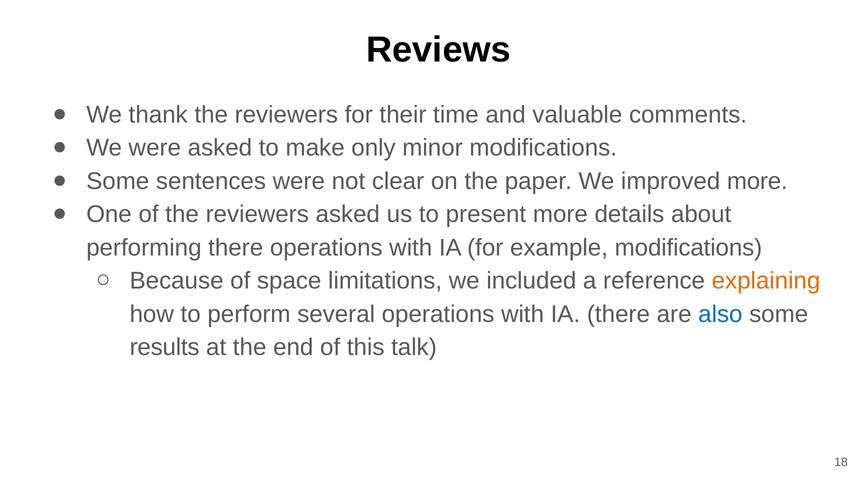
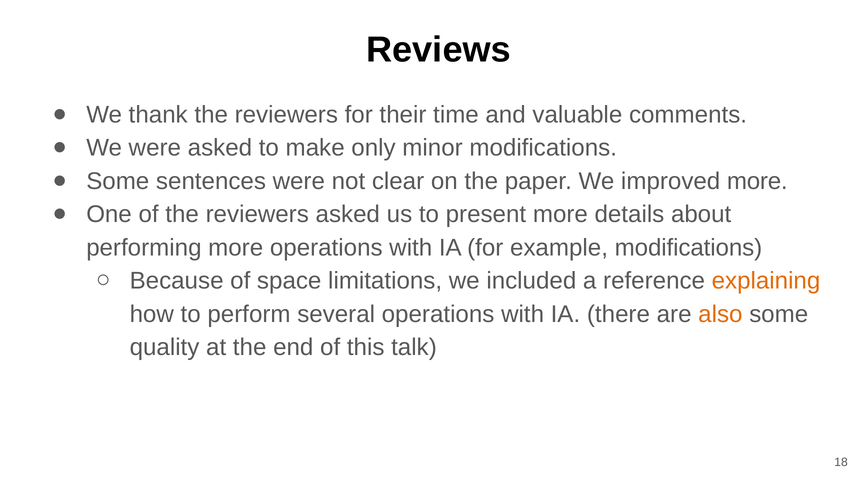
performing there: there -> more (236, 248)
also colour: blue -> orange (720, 314)
results: results -> quality (165, 348)
